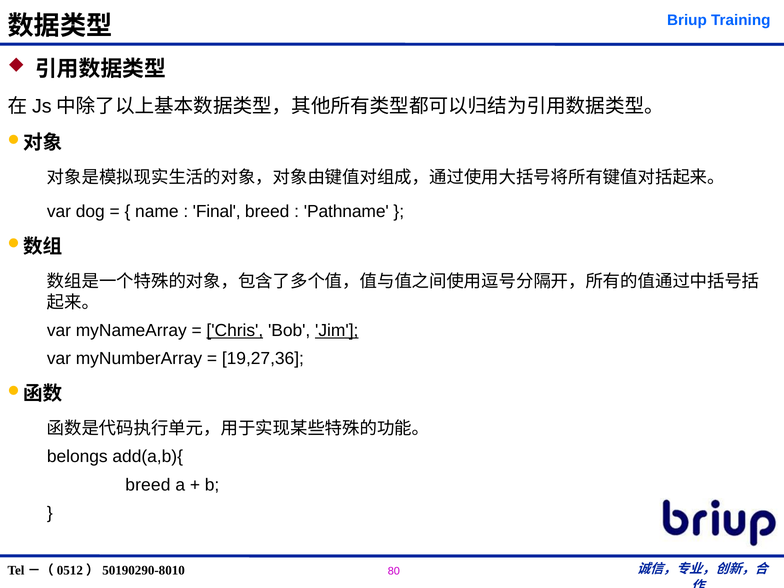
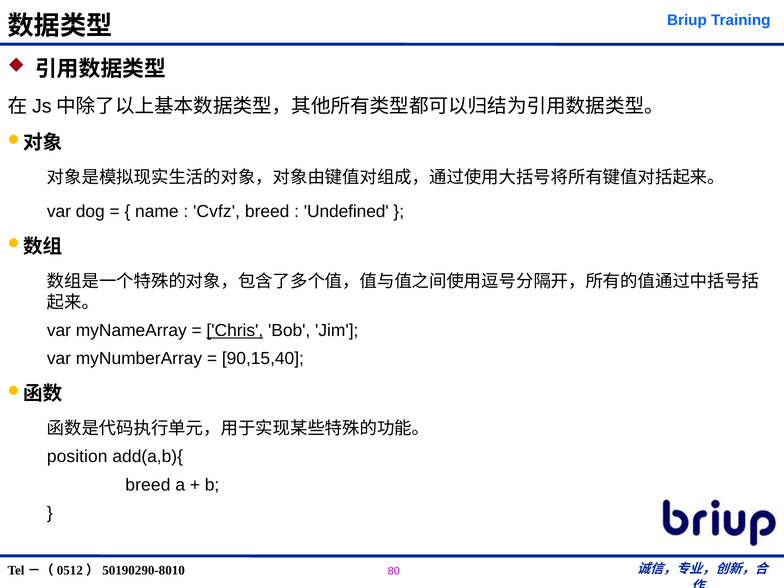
Final: Final -> Cvfz (217, 211)
Pathname: Pathname -> Undefined (346, 211)
Jim underline: present -> none (337, 330)
19,27,36: 19,27,36 -> 90,15,40 (263, 359)
belongs: belongs -> position (77, 457)
